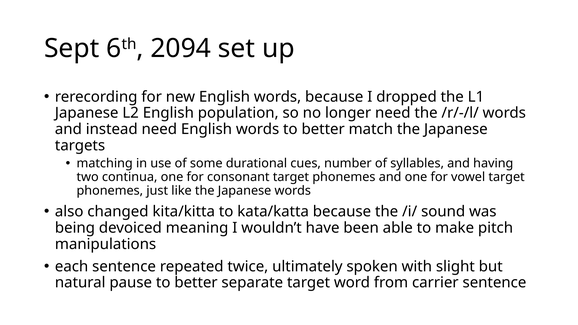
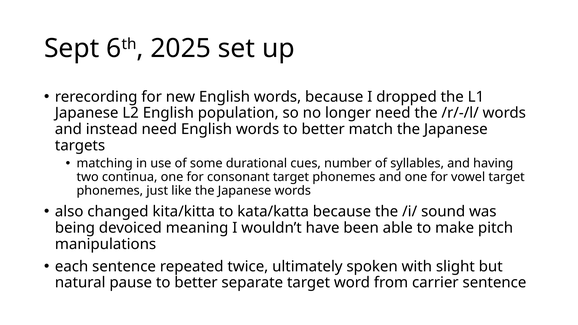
2094: 2094 -> 2025 (181, 49)
